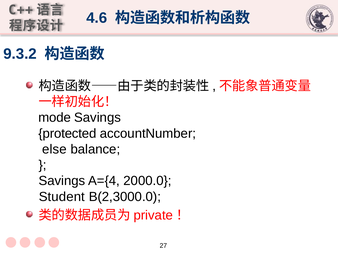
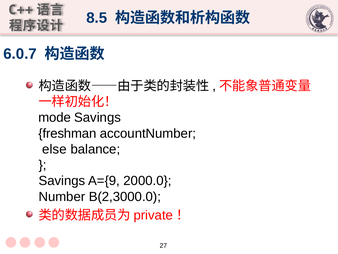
4.6: 4.6 -> 8.5 (97, 18)
9.3.2: 9.3.2 -> 6.0.7 (20, 54)
protected: protected -> freshman (67, 133)
A={4: A={4 -> A={9 (104, 181)
Student: Student -> Number (62, 196)
